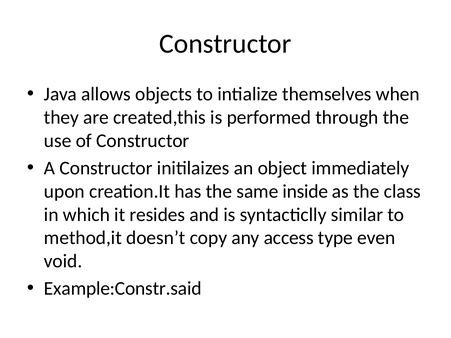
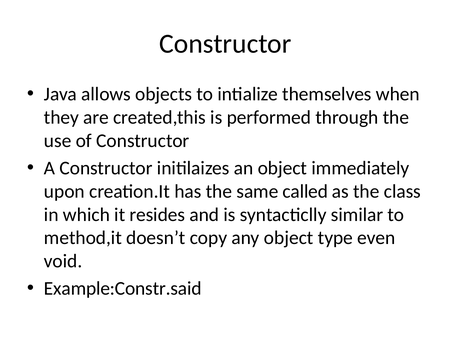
inside: inside -> called (305, 191)
any access: access -> object (289, 238)
